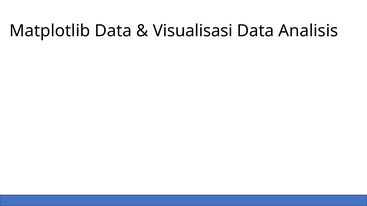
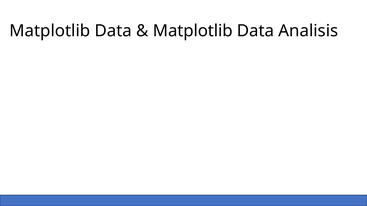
Visualisasi: Visualisasi -> Matplotlib (193, 31)
